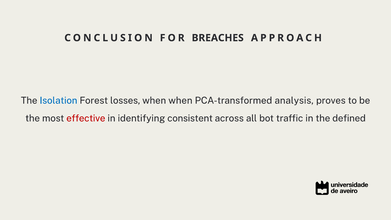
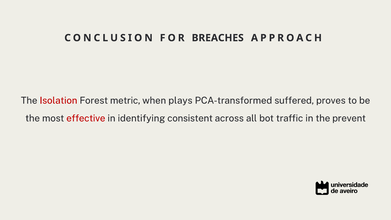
Isolation colour: blue -> red (58, 100)
losses: losses -> metric (125, 100)
when when: when -> plays (180, 100)
analysis: analysis -> suffered (294, 100)
defined: defined -> prevent (349, 118)
